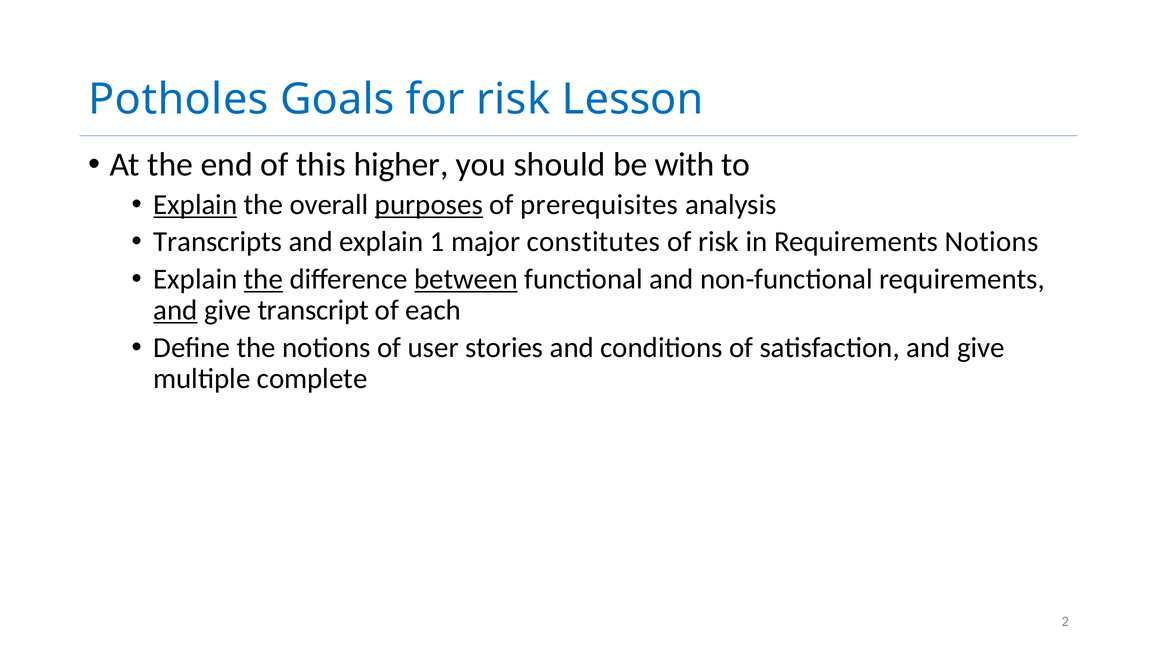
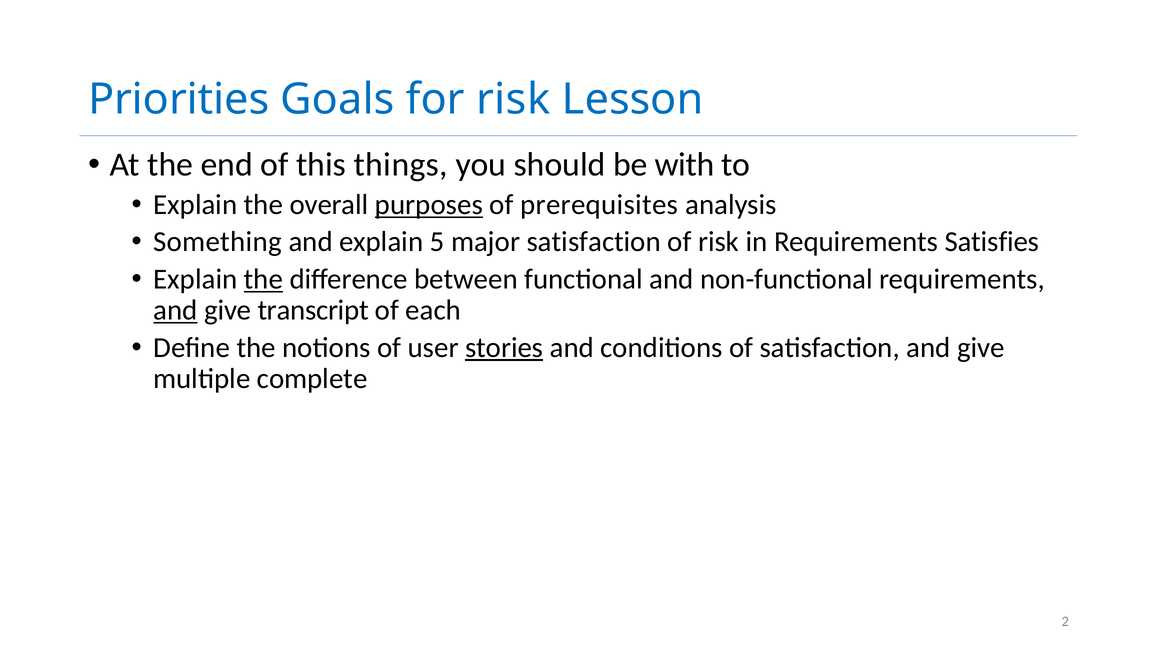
Potholes: Potholes -> Priorities (179, 99)
higher: higher -> things (401, 165)
Explain underline: present -> none (195, 205)
Transcripts: Transcripts -> Something (218, 242)
1: 1 -> 5 (437, 242)
major constitutes: constitutes -> satisfaction (594, 242)
Requirements Notions: Notions -> Satisfies (992, 242)
between underline: present -> none (466, 279)
stories underline: none -> present (504, 348)
